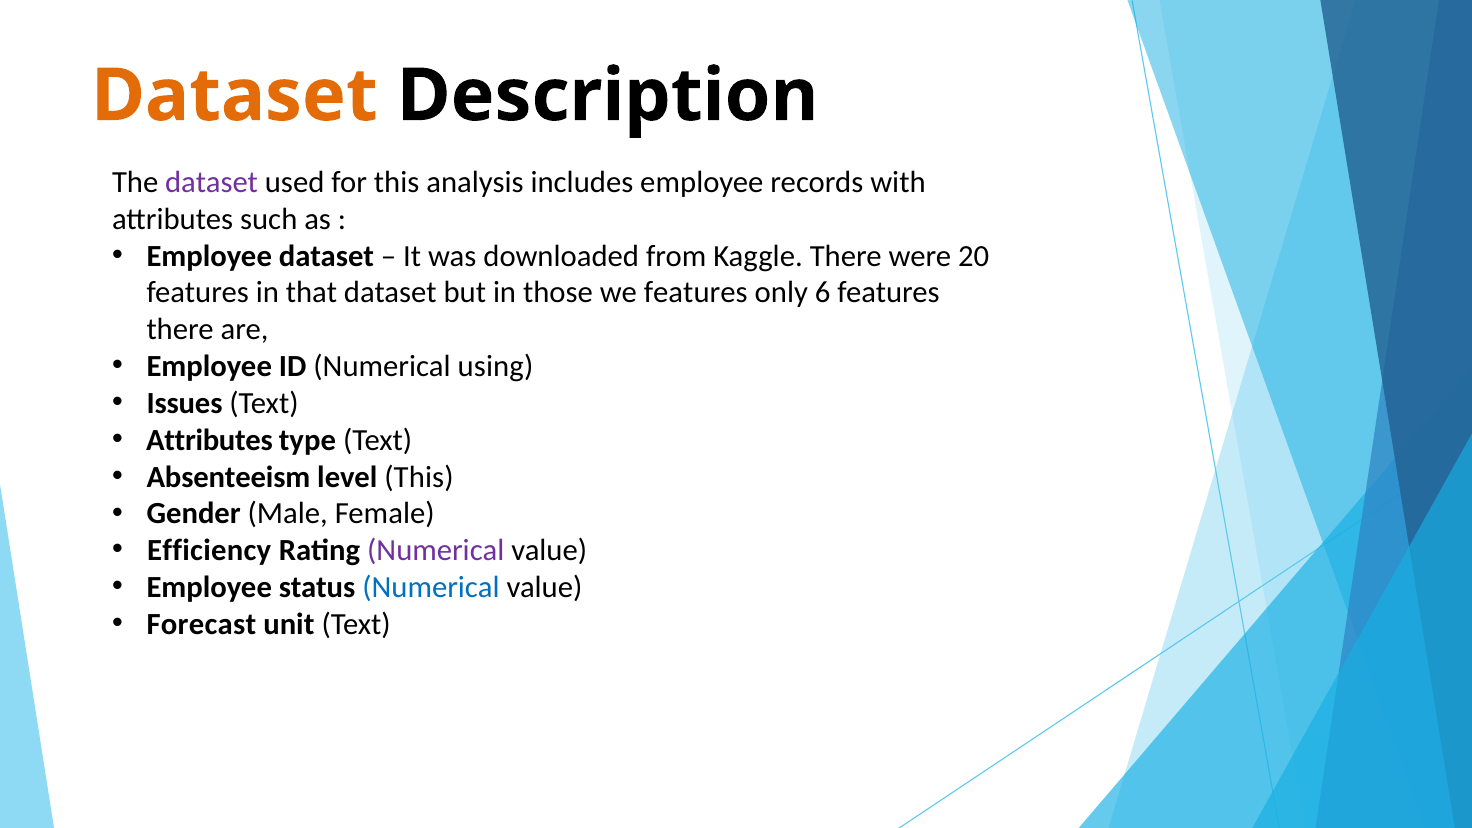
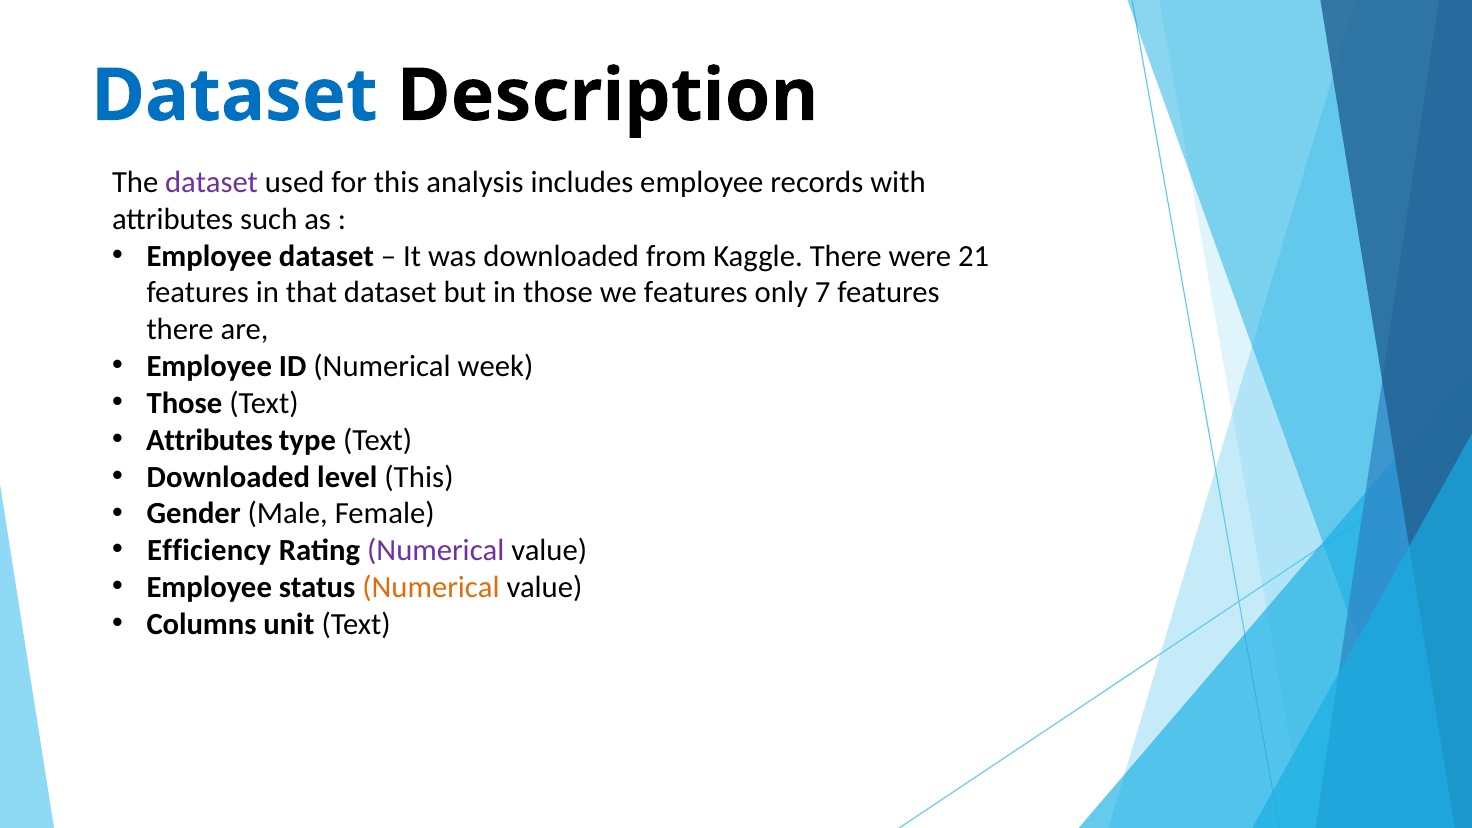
Dataset colour: orange -> blue (234, 96)
20: 20 -> 21 (974, 256)
6: 6 -> 7 (823, 293)
using: using -> week (496, 366)
Issues: Issues -> Those (184, 403)
Absenteeism: Absenteeism -> Downloaded (228, 477)
Numerical colour: blue -> orange (431, 587)
Forecast: Forecast -> Columns (202, 624)
